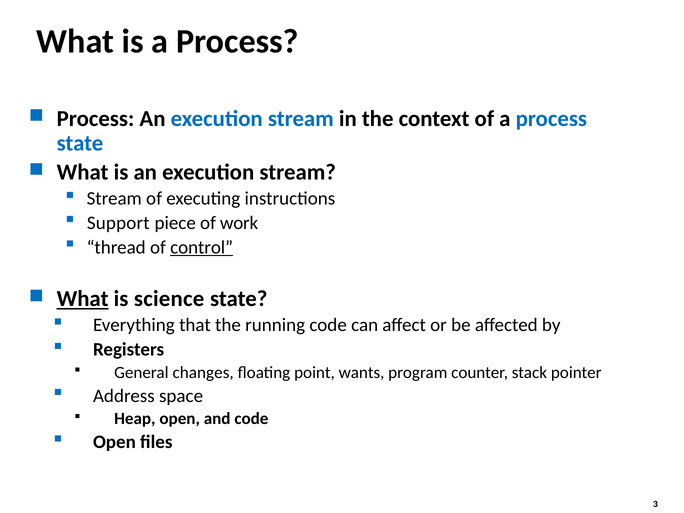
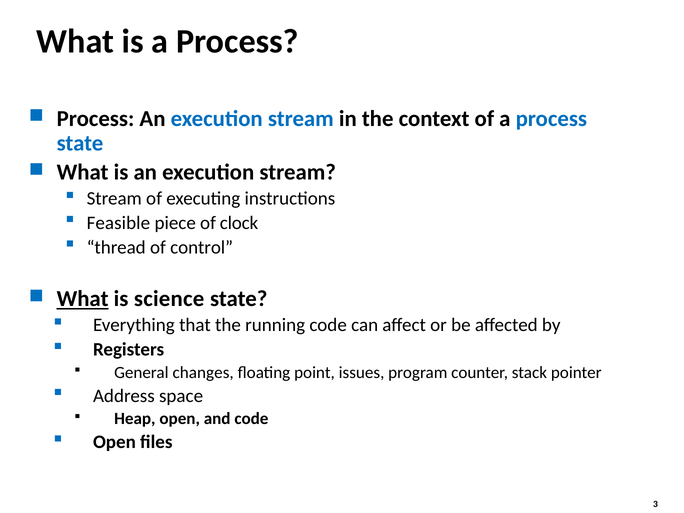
Support: Support -> Feasible (118, 223)
work: work -> clock (239, 223)
control underline: present -> none (202, 247)
wants: wants -> issues (362, 372)
